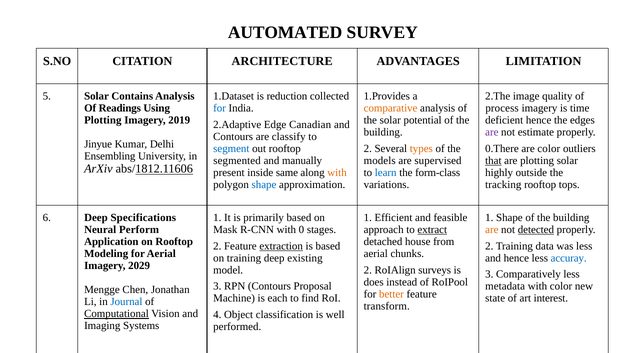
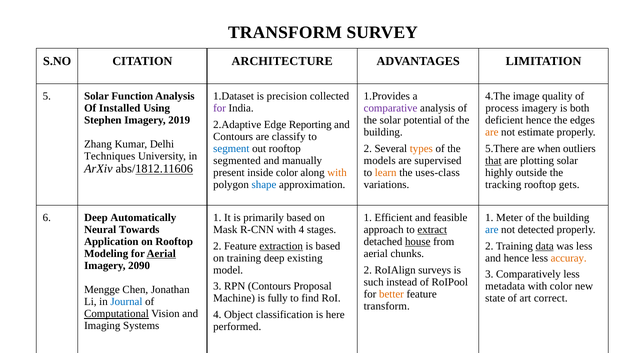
AUTOMATED: AUTOMATED -> TRANSFORM (285, 32)
Contains: Contains -> Function (132, 96)
reduction: reduction -> precision (287, 96)
2.The: 2.The -> 4.The (498, 96)
Readings: Readings -> Installed (120, 108)
for colour: blue -> purple (220, 108)
comparative colour: orange -> purple (391, 108)
time: time -> both (580, 108)
Plotting: Plotting -> Stephen (103, 120)
Canadian: Canadian -> Reporting (310, 125)
are colour: purple -> orange (492, 132)
Jinyue: Jinyue -> Zhang (98, 144)
0.There: 0.There -> 5.There (502, 149)
are color: color -> when (549, 149)
Ensembling: Ensembling -> Techniques (110, 156)
inside same: same -> color (287, 173)
learn colour: blue -> orange (386, 173)
form-class: form-class -> uses-class (438, 173)
tops: tops -> gets (569, 185)
Specifications: Specifications -> Automatically (143, 218)
1 Shape: Shape -> Meter (509, 218)
Perform: Perform -> Towards (139, 230)
with 0: 0 -> 4 (301, 230)
are colour: orange -> blue (492, 230)
detected underline: present -> none (536, 230)
house underline: none -> present (418, 242)
data underline: none -> present (545, 246)
Aerial underline: none -> present (161, 254)
accuray colour: blue -> orange (569, 258)
2029: 2029 -> 2090 (139, 266)
does: does -> such (374, 282)
each: each -> fully (278, 299)
interest: interest -> correct (551, 299)
well: well -> here (335, 315)
